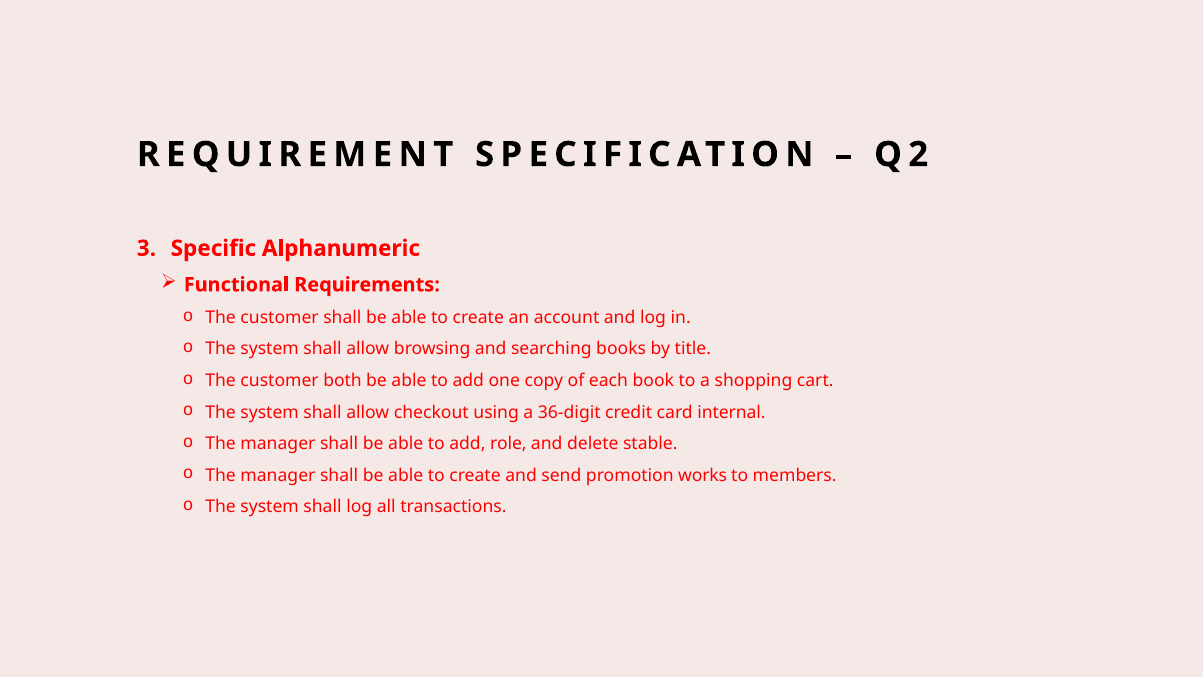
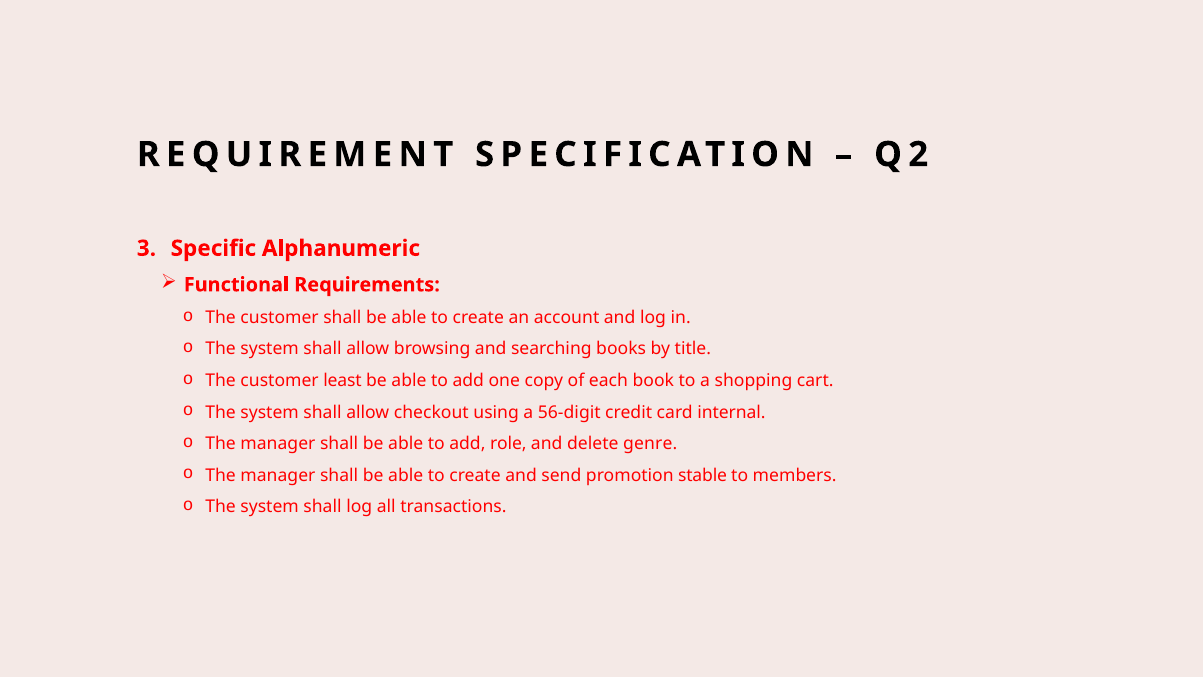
both: both -> least (342, 381)
36-digit: 36-digit -> 56-digit (569, 412)
stable: stable -> genre (650, 444)
works: works -> stable (703, 475)
